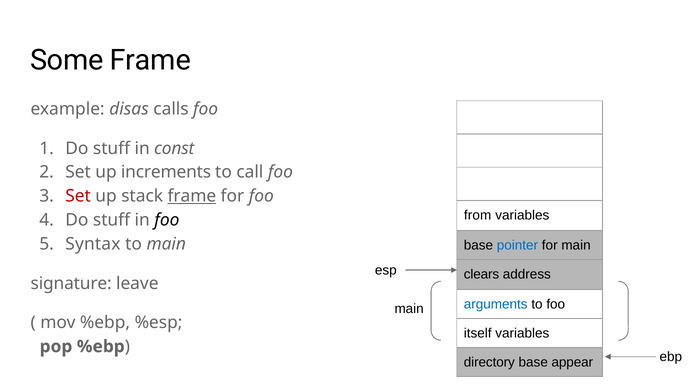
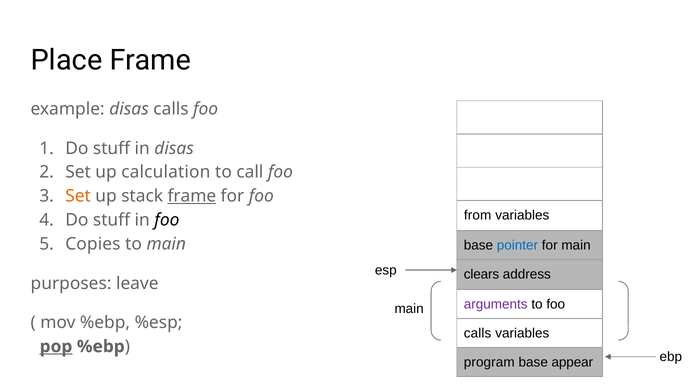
Some: Some -> Place (67, 60)
in const: const -> disas (174, 148)
increments: increments -> calculation (166, 172)
Set colour: red -> orange (78, 196)
Syntax: Syntax -> Copies (93, 244)
signature: signature -> purposes (71, 284)
arguments colour: blue -> purple (496, 305)
itself: itself -> calls (478, 334)
pop underline: none -> present (56, 347)
directory: directory -> program (489, 363)
